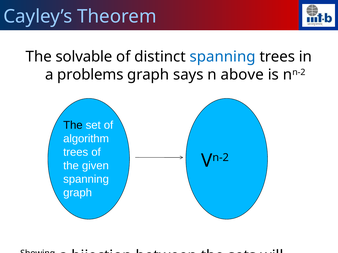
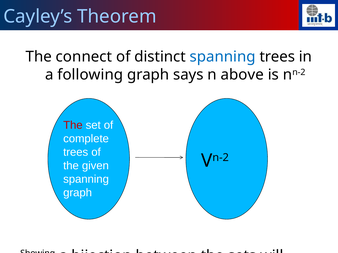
solvable: solvable -> connect (84, 57)
problems: problems -> following (90, 75)
The colour: black -> red (73, 126)
algorithm: algorithm -> complete (86, 139)
